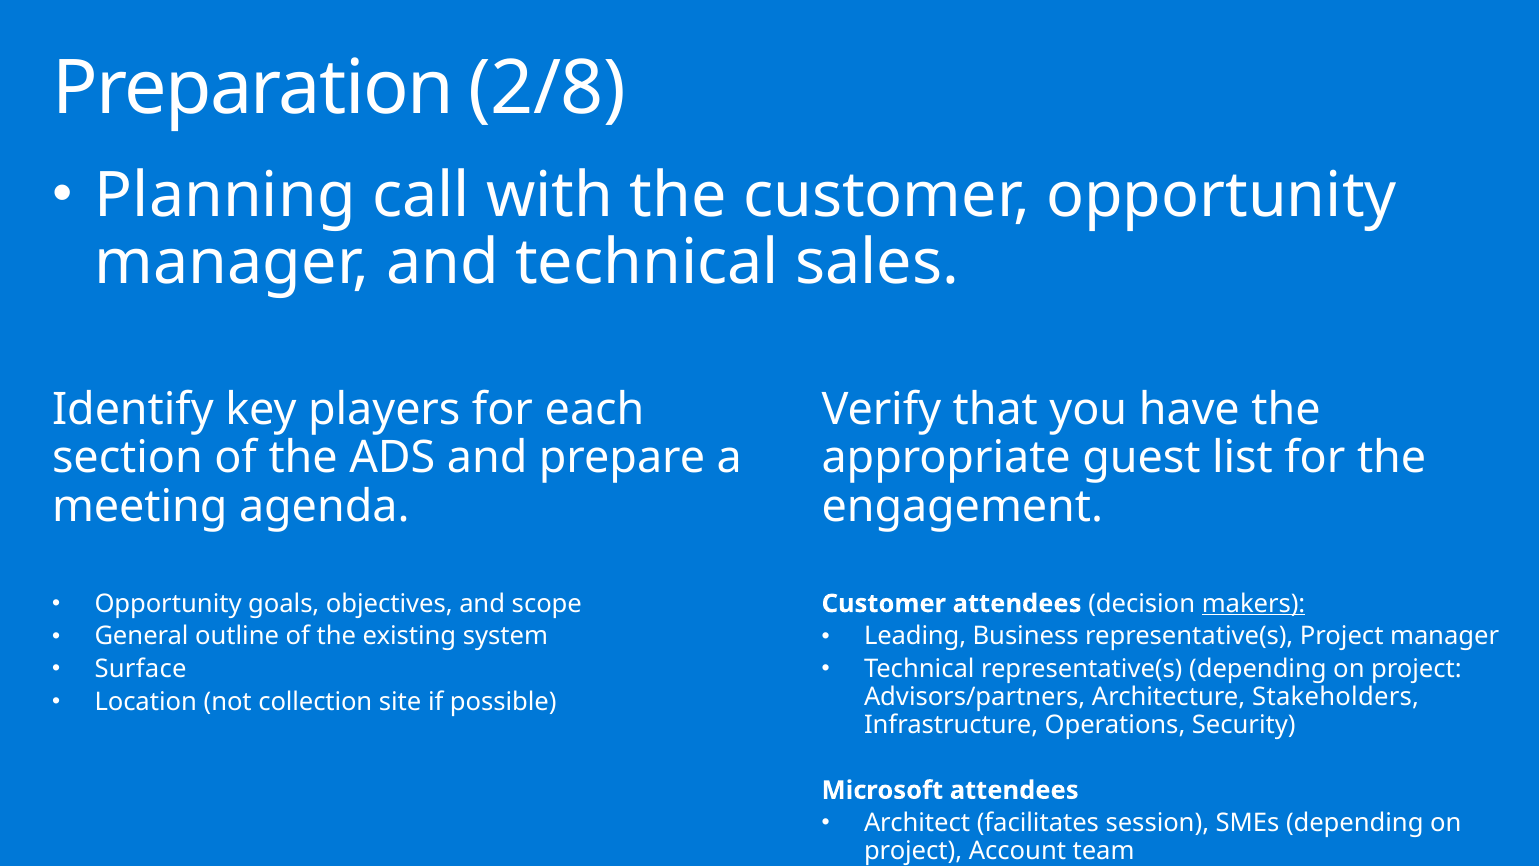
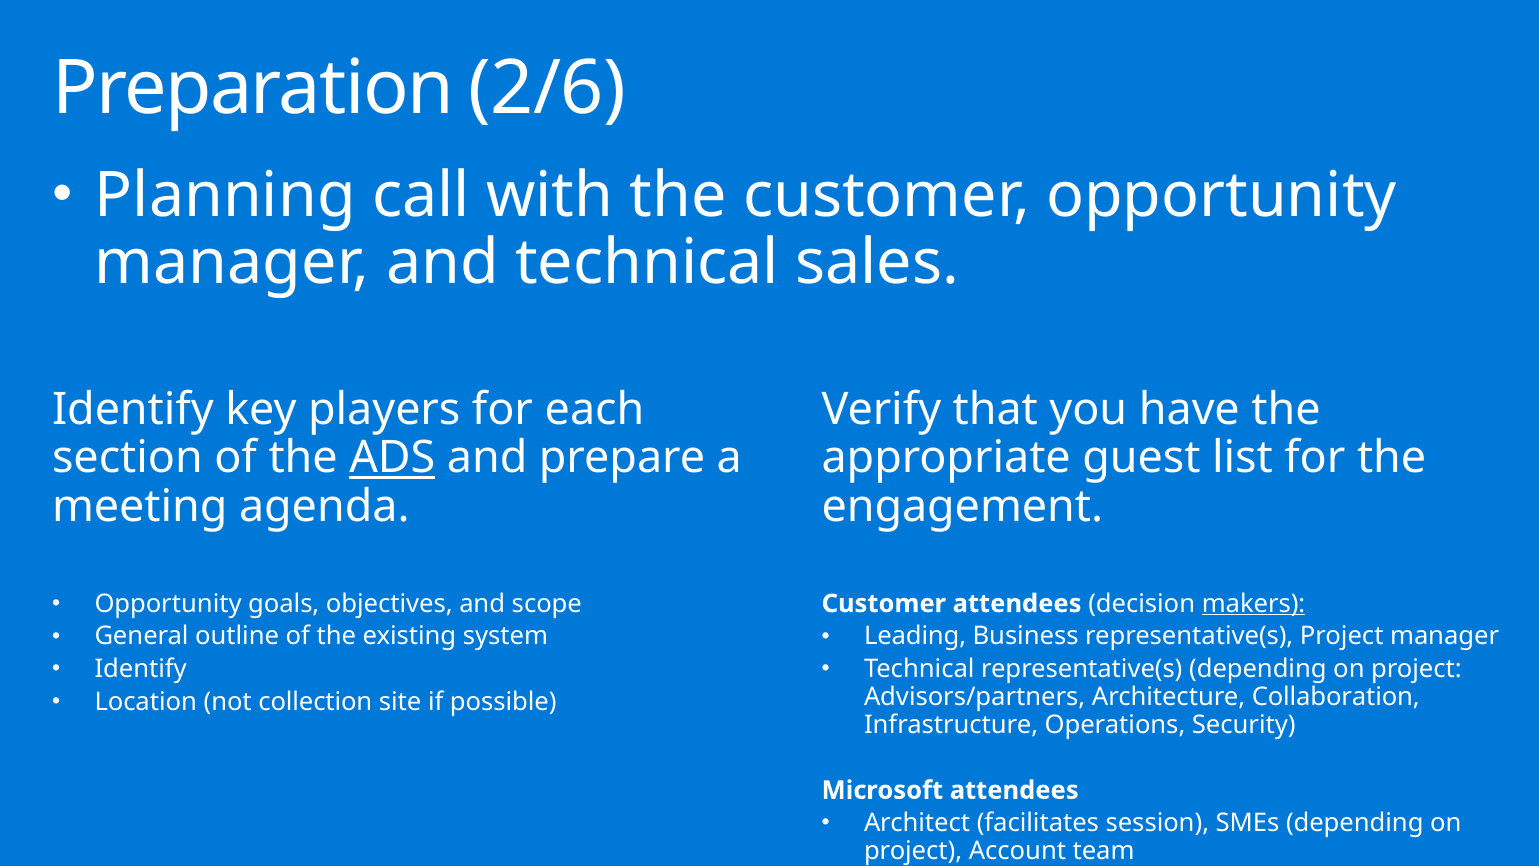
2/8: 2/8 -> 2/6 (547, 88)
ADS underline: none -> present (392, 458)
Surface: Surface -> Identify (141, 669)
Stakeholders: Stakeholders -> Collaboration (1336, 697)
